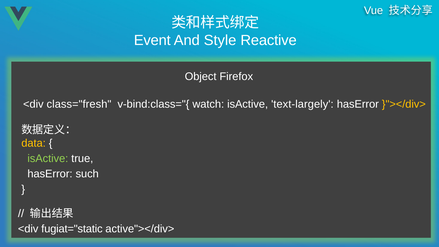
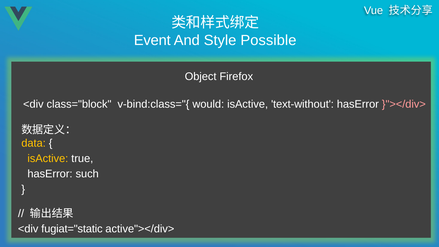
Reactive: Reactive -> Possible (268, 40)
class="fresh: class="fresh -> class="block (79, 104)
watch: watch -> would (208, 104)
text-largely: text-largely -> text-without (302, 104)
}"></div> colour: yellow -> pink (404, 104)
isActive colour: light green -> yellow (48, 158)
